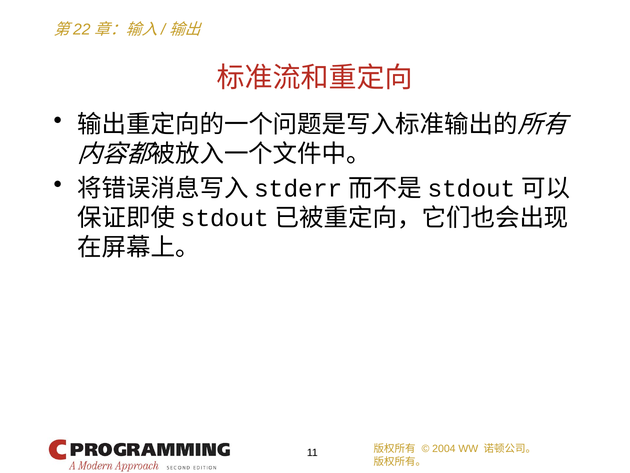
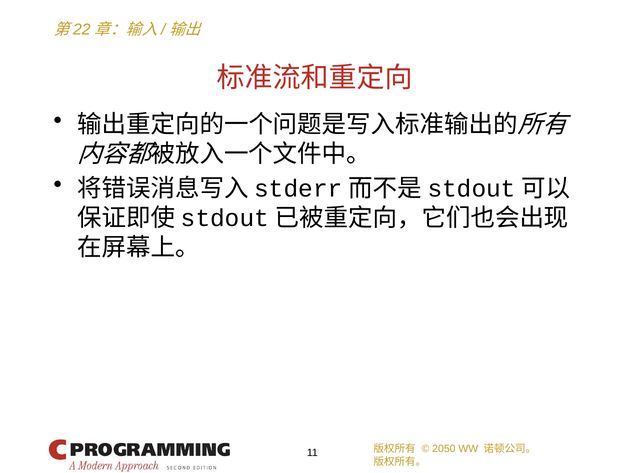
2004: 2004 -> 2050 (444, 449)
